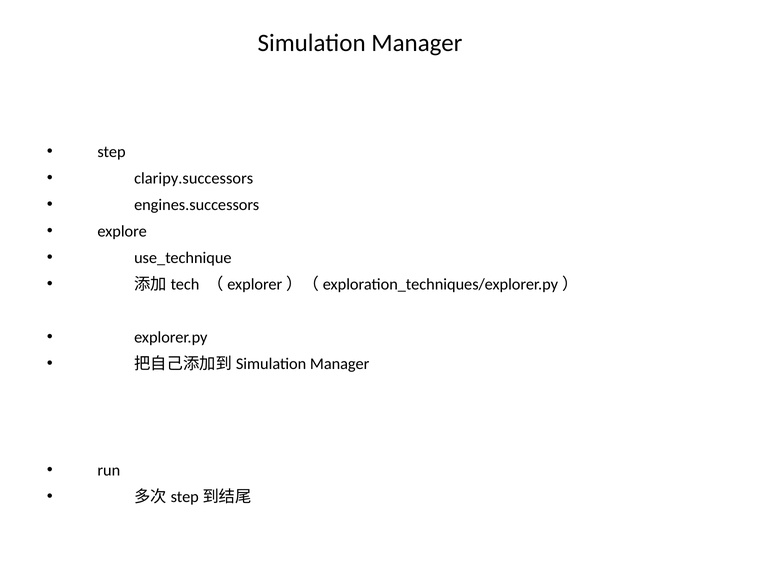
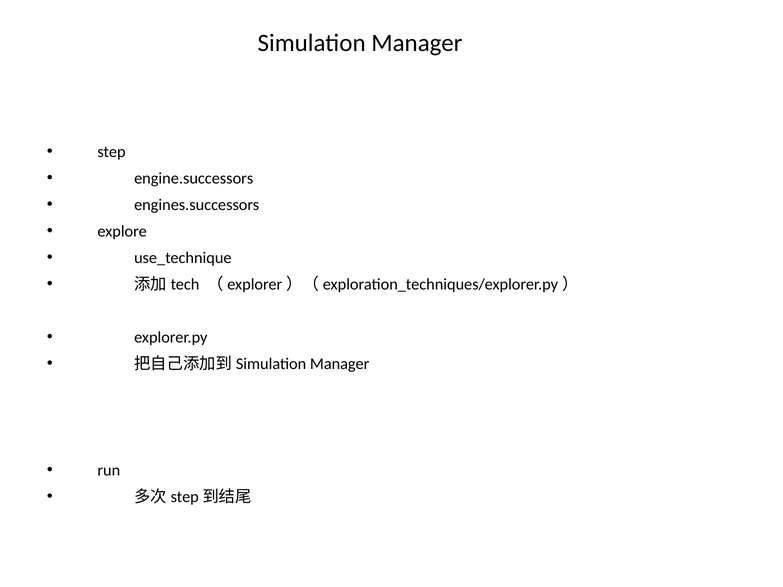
claripy.successors: claripy.successors -> engine.successors (194, 178)
